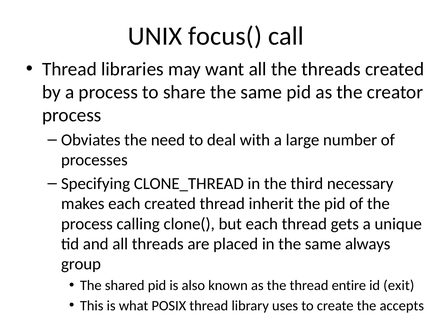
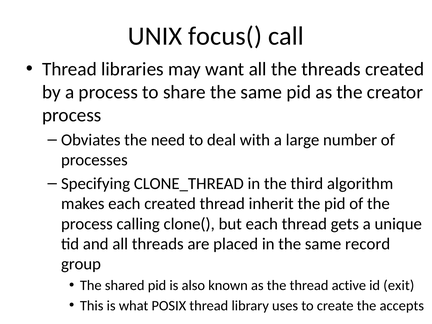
necessary: necessary -> algorithm (360, 184)
always: always -> record (368, 244)
entire: entire -> active (349, 285)
